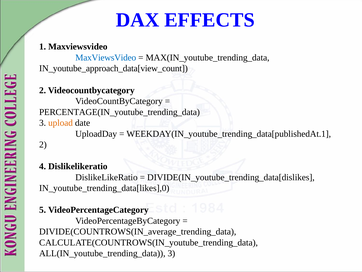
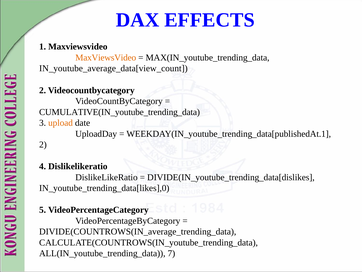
MaxViewsVideo colour: blue -> orange (106, 58)
IN_youtube_approach_data[view_count: IN_youtube_approach_data[view_count -> IN_youtube_average_data[view_count (113, 68)
PERCENTAGE(IN_youtube_trending_data: PERCENTAGE(IN_youtube_trending_data -> CUMULATIVE(IN_youtube_trending_data (120, 112)
ALL(IN_youtube_trending_data 3: 3 -> 7 (171, 253)
